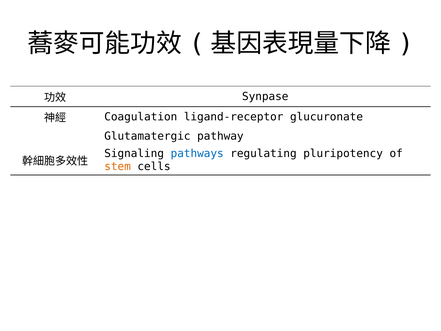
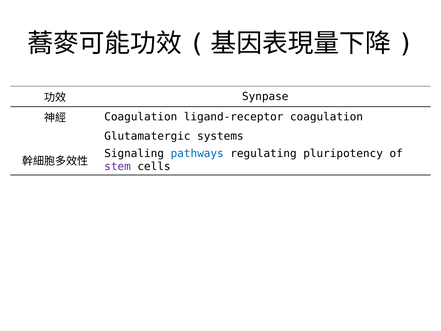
ligand-receptor glucuronate: glucuronate -> coagulation (327, 117)
pathway: pathway -> systems (220, 136)
stem colour: orange -> purple (118, 166)
